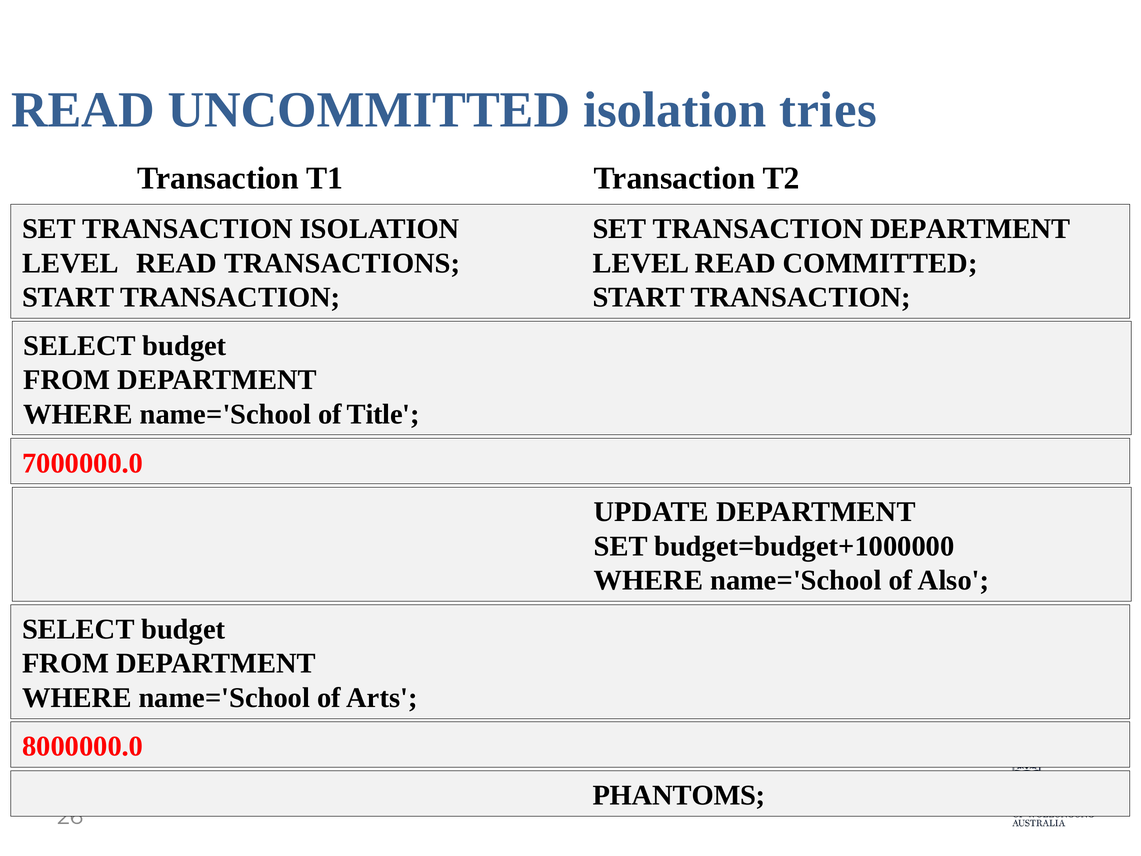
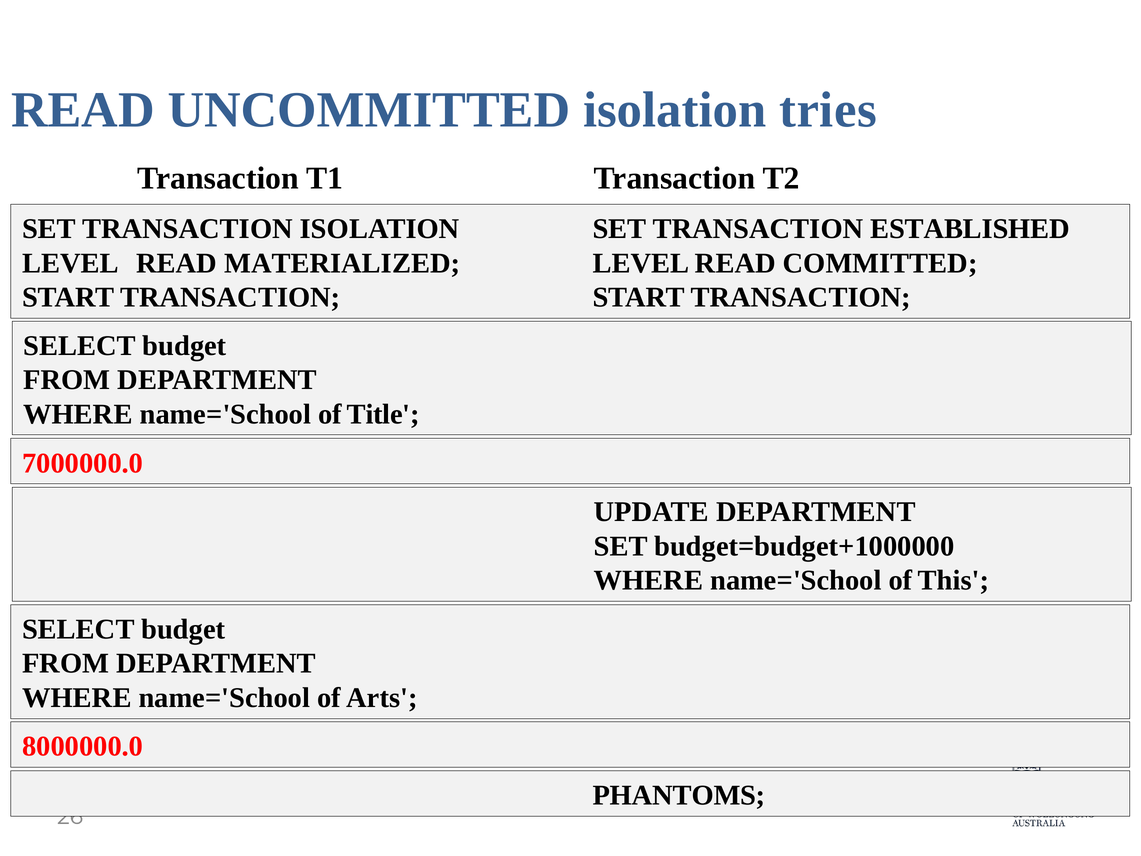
TRANSACTION DEPARTMENT: DEPARTMENT -> ESTABLISHED (970, 229)
TRANSACTIONS: TRANSACTIONS -> MATERIALIZED (342, 263)
Also: Also -> This (954, 580)
